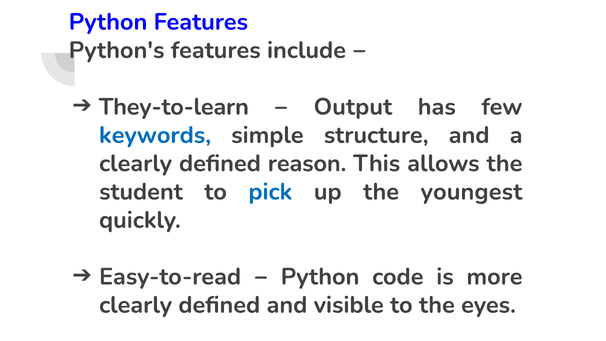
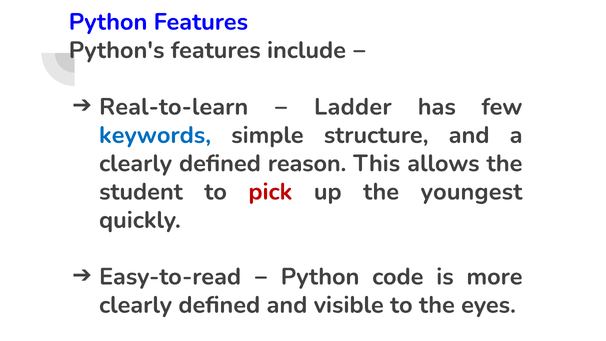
They-to-learn: They-to-learn -> Real-to-learn (174, 107)
Output: Output -> Ladder (353, 107)
pick colour: blue -> red (270, 192)
